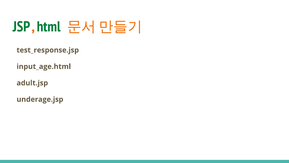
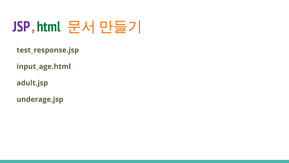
JSP colour: green -> purple (21, 27)
